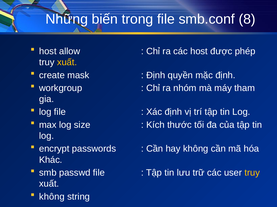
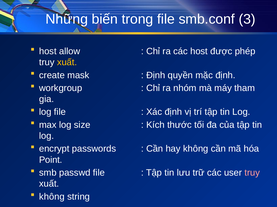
8: 8 -> 3 (247, 19)
Khác: Khác -> Point (51, 160)
truy colour: yellow -> pink (252, 173)
